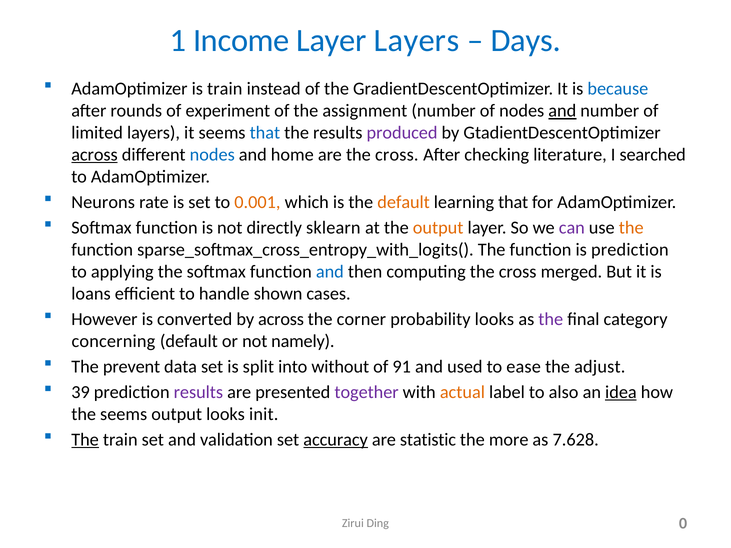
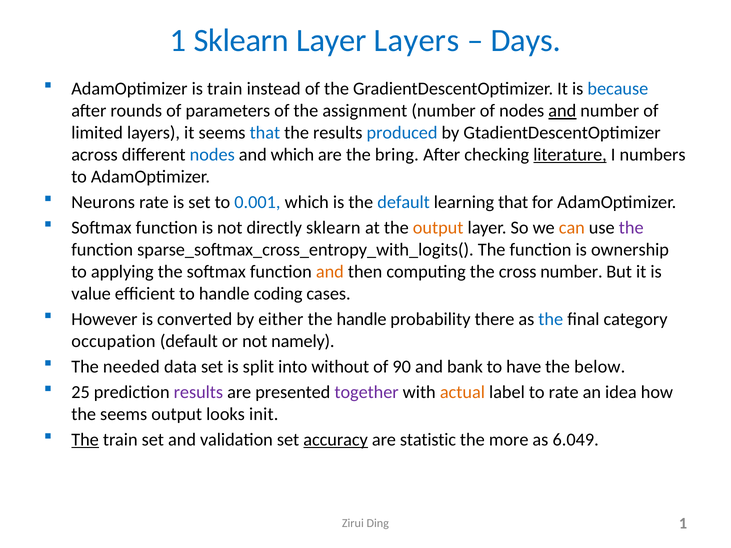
1 Income: Income -> Sklearn (241, 41)
experiment: experiment -> parameters (228, 111)
produced colour: purple -> blue (402, 133)
across underline: present -> none (94, 155)
and home: home -> which (292, 155)
are the cross: cross -> bring (397, 155)
literature underline: none -> present (570, 155)
searched: searched -> numbers (653, 155)
0.001 colour: orange -> blue (257, 202)
default colour: orange -> blue (404, 202)
can colour: purple -> orange (572, 228)
the colour: orange -> purple (631, 228)
is prediction: prediction -> ownership (630, 250)
and colour: blue -> orange (330, 272)
cross merged: merged -> number (571, 272)
loans: loans -> value (91, 294)
shown: shown -> coding (278, 294)
by across: across -> either (281, 319)
the corner: corner -> handle (362, 319)
probability looks: looks -> there (495, 319)
the colour: purple -> blue (551, 319)
concerning: concerning -> occupation (113, 341)
prevent: prevent -> needed (131, 367)
91: 91 -> 90 (402, 367)
used: used -> bank (465, 367)
ease: ease -> have (524, 367)
adjust: adjust -> below (600, 367)
39: 39 -> 25 (81, 392)
to also: also -> rate (564, 392)
idea underline: present -> none (621, 392)
7.628: 7.628 -> 6.049 (576, 440)
Ding 0: 0 -> 1 (683, 524)
